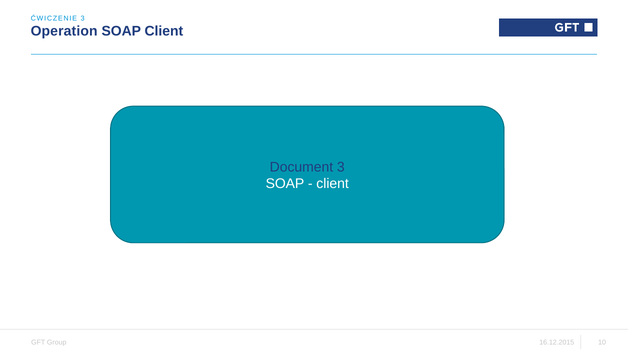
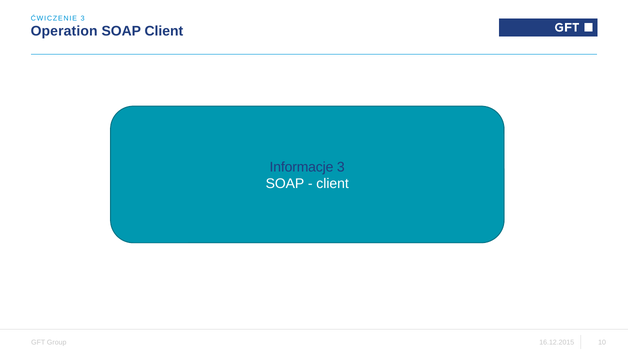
Document: Document -> Informacje (301, 167)
